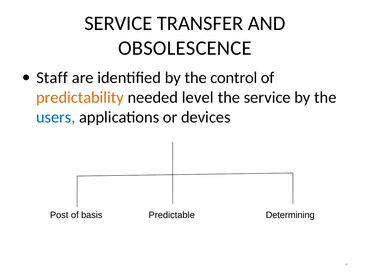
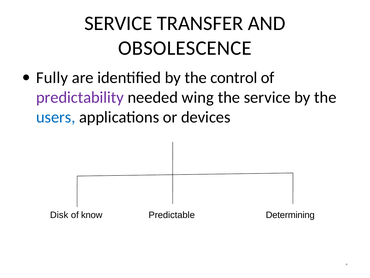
Staff: Staff -> Fully (52, 78)
predictability colour: orange -> purple (80, 97)
level: level -> wing (198, 97)
Post: Post -> Disk (59, 215)
basis: basis -> know (92, 215)
